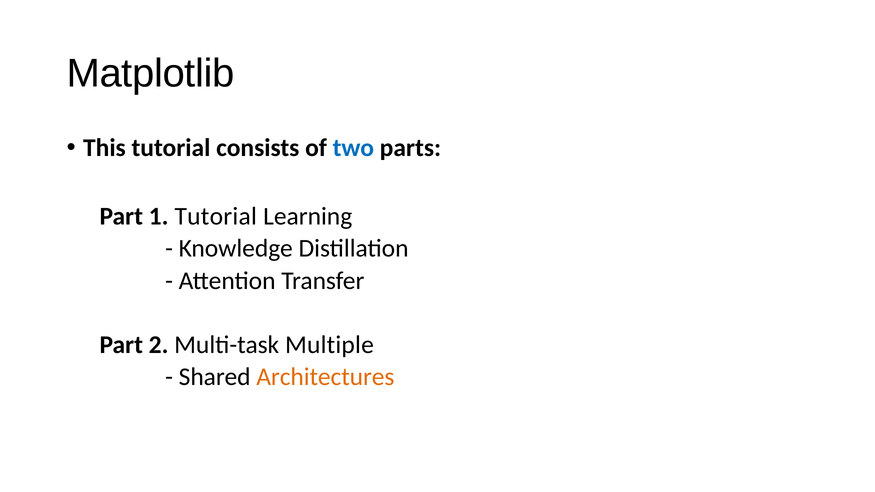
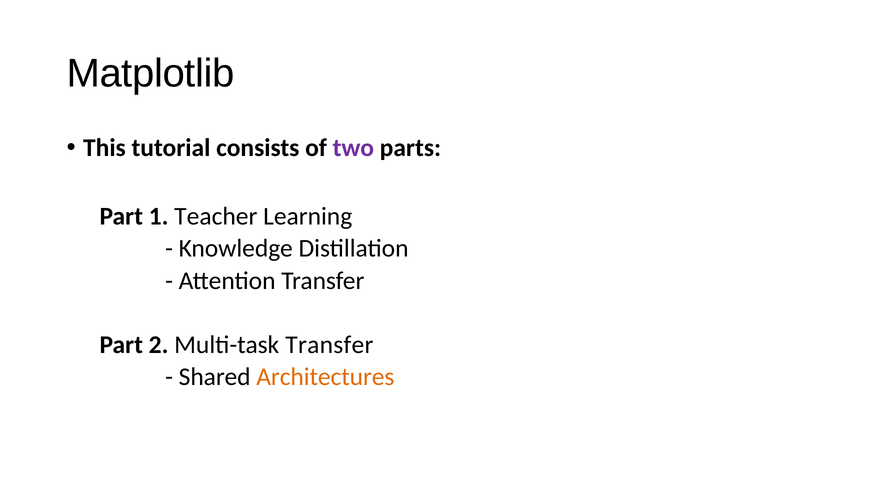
two colour: blue -> purple (353, 148)
1 Tutorial: Tutorial -> Teacher (216, 217)
Multi-task Multiple: Multiple -> Transfer (329, 345)
